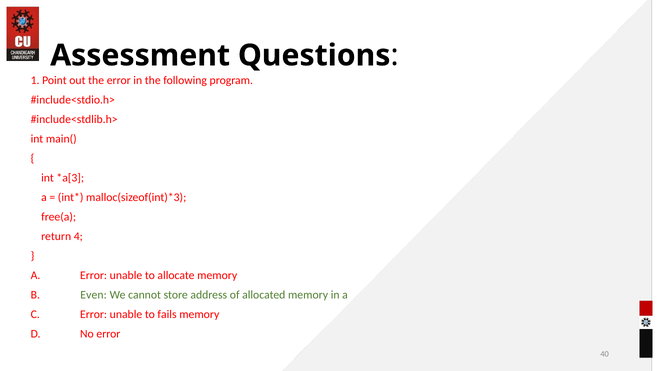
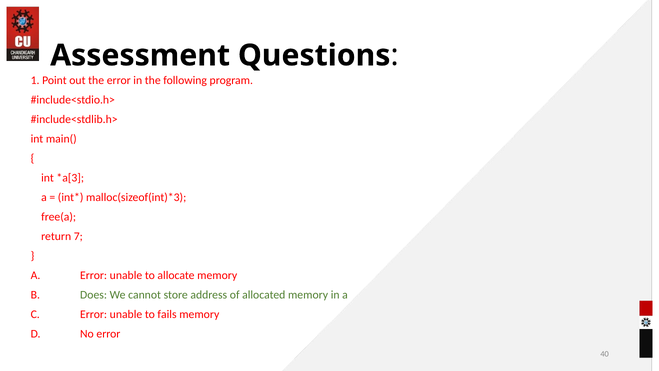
4: 4 -> 7 (78, 236)
Even: Even -> Does (94, 295)
